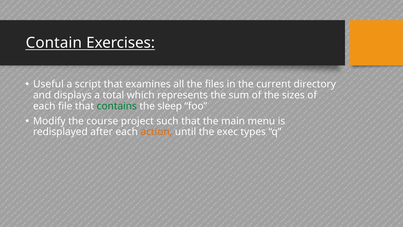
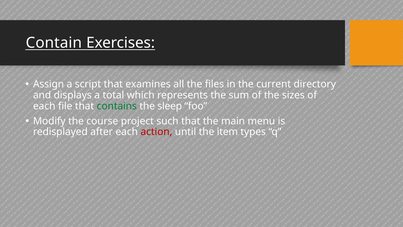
Useful: Useful -> Assign (49, 84)
action colour: orange -> red (156, 132)
exec: exec -> item (227, 132)
